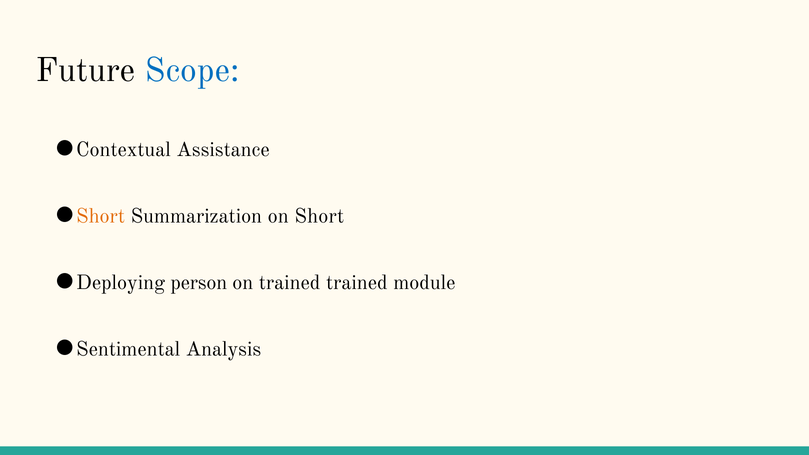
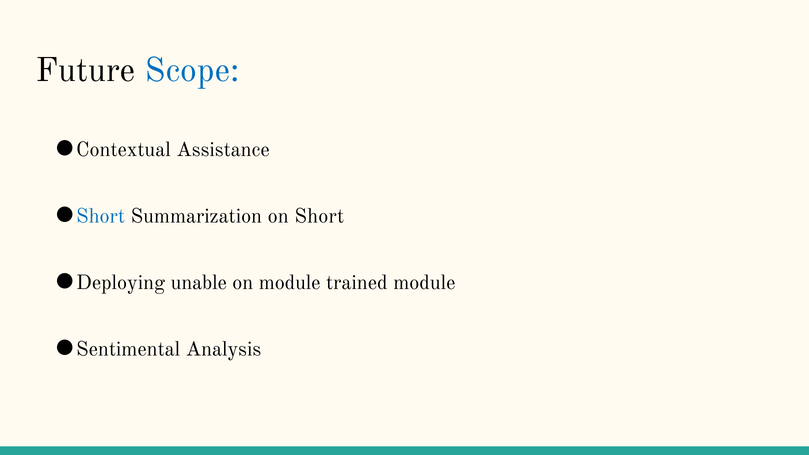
Short colour: orange -> blue (101, 216)
person: person -> unable (199, 283)
on trained: trained -> module (290, 283)
